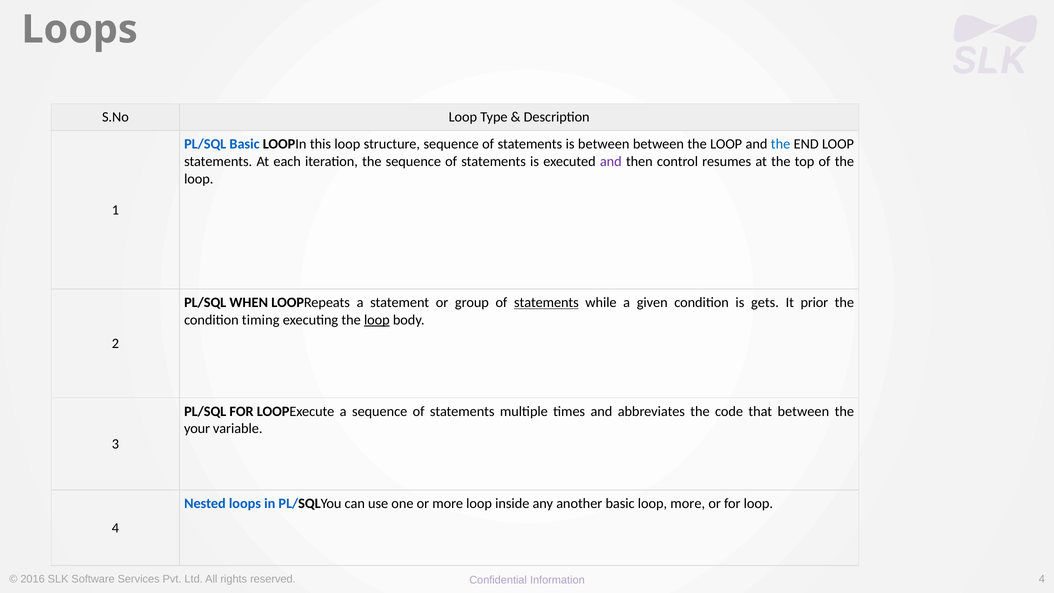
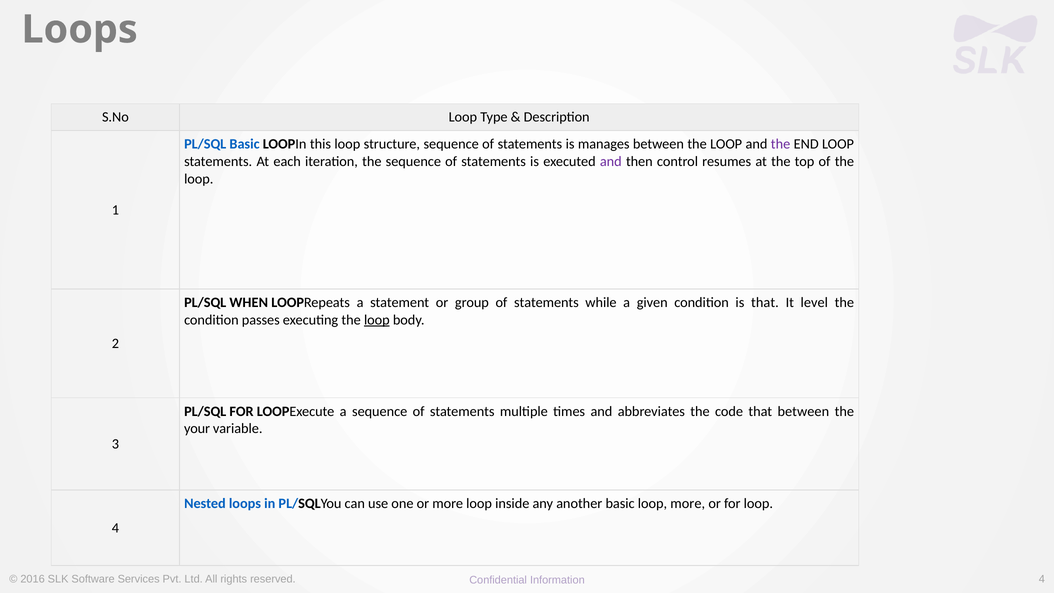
is between: between -> manages (604, 144)
the colour: blue -> purple (781, 144)
statements underline: present -> none (546, 302)
is gets: gets -> that (765, 302)
prior: prior -> level (814, 302)
timing: timing -> passes (261, 320)
